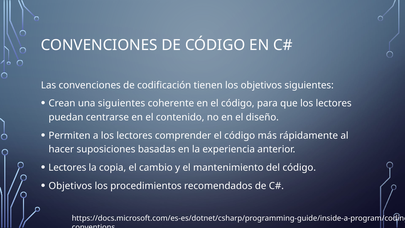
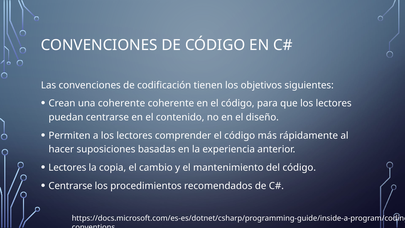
una siguientes: siguientes -> coherente (122, 103)
Objetivos: Objetivos -> Centrarse (70, 186)
